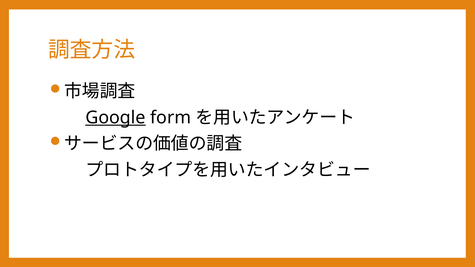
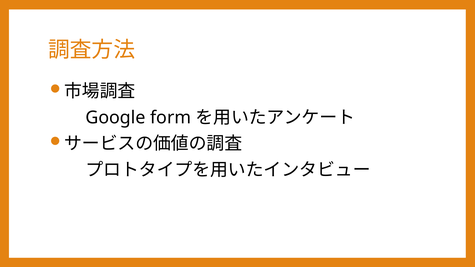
Google underline: present -> none (116, 118)
